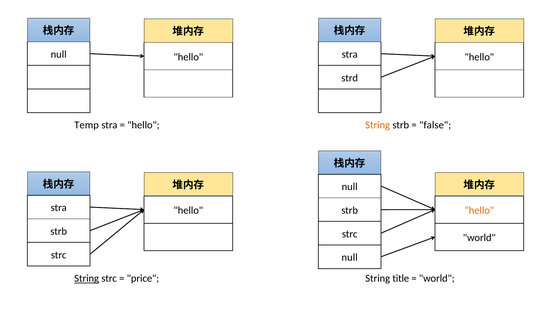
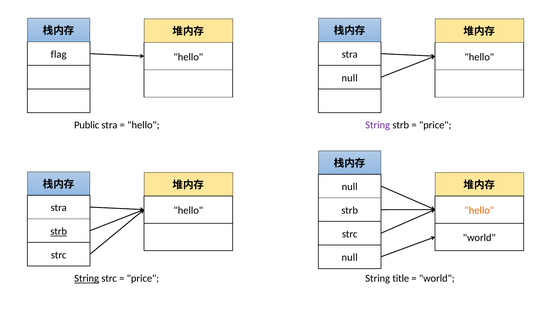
null: null -> flag (59, 54)
strd: strd -> null (350, 78)
Temp: Temp -> Public (87, 125)
String colour: orange -> purple (378, 125)
false: false -> price (435, 125)
strb underline: none -> present (59, 231)
